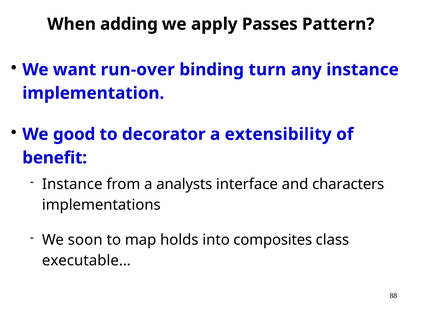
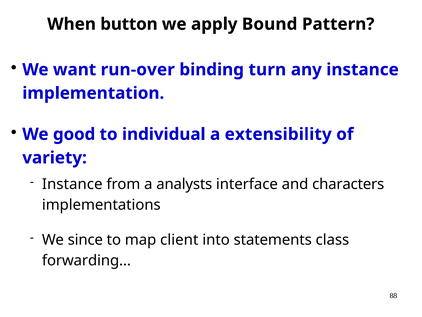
adding: adding -> button (129, 24)
Passes: Passes -> Bound (270, 24)
decorator: decorator -> individual (164, 134)
benefit: benefit -> variety (55, 158)
soon: soon -> since (85, 239)
holds: holds -> client (179, 239)
composites: composites -> statements (273, 239)
executable…: executable… -> forwarding… (86, 260)
